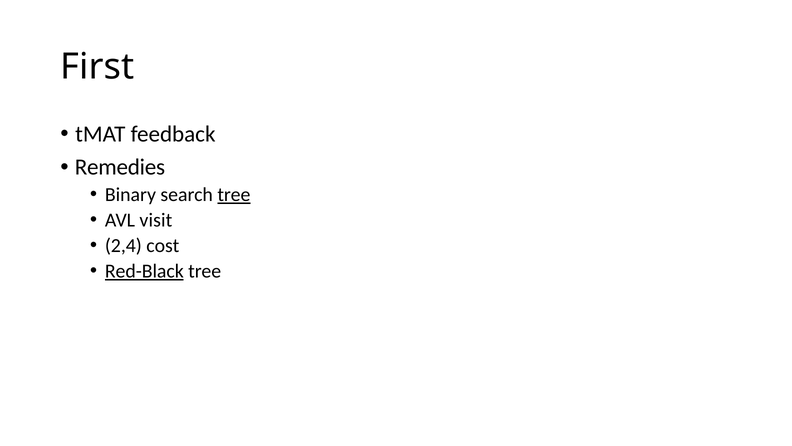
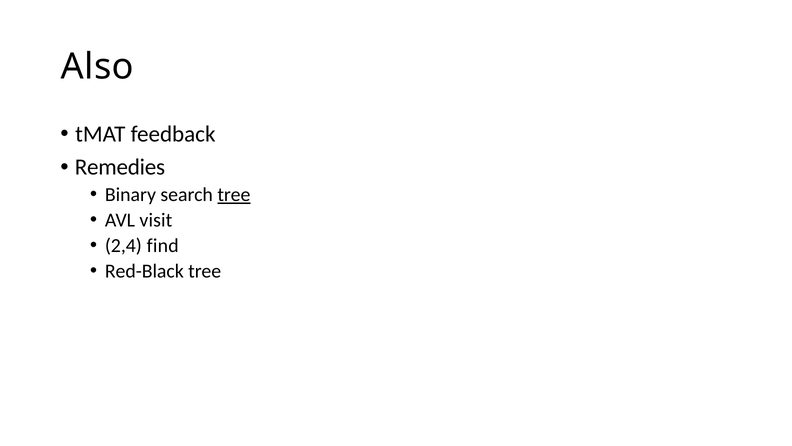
First: First -> Also (97, 67)
cost: cost -> find (163, 245)
Red-Black underline: present -> none (144, 271)
